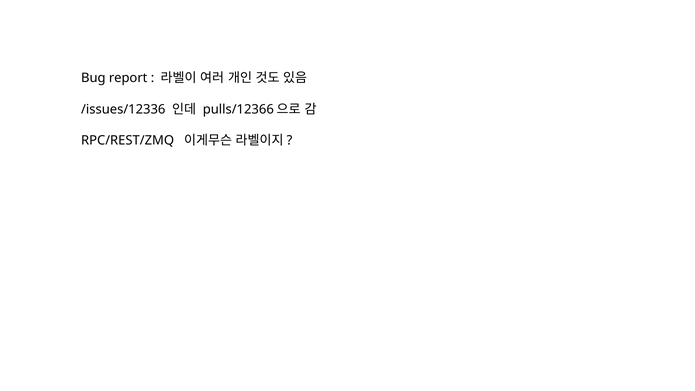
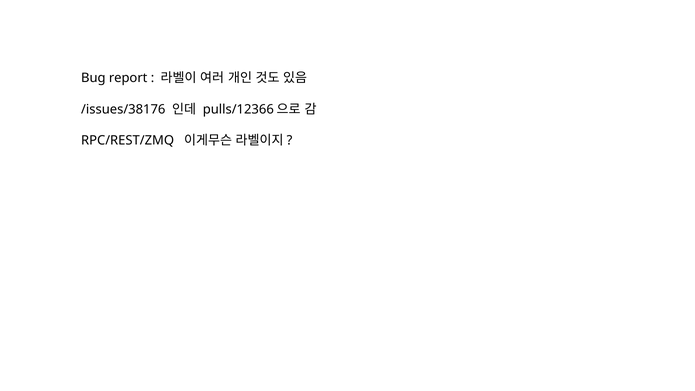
/issues/12336: /issues/12336 -> /issues/38176 (123, 109)
